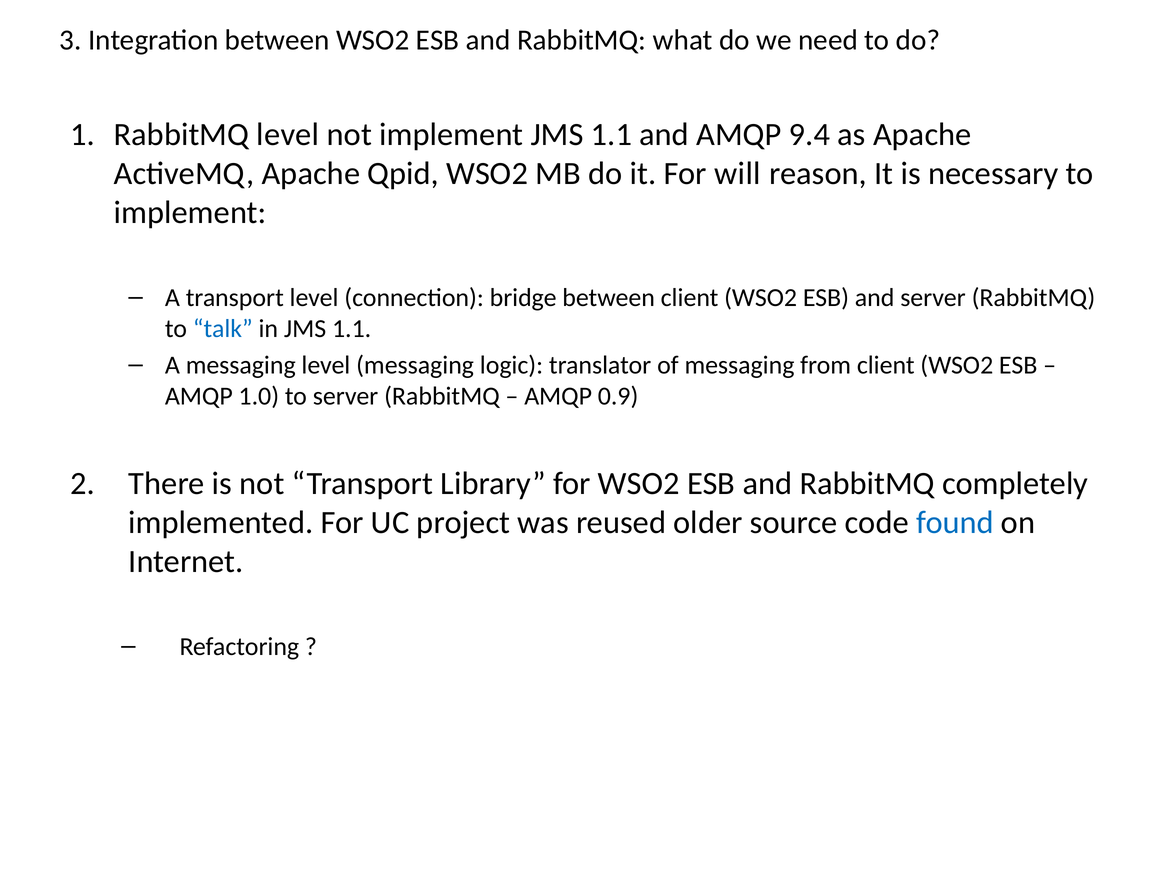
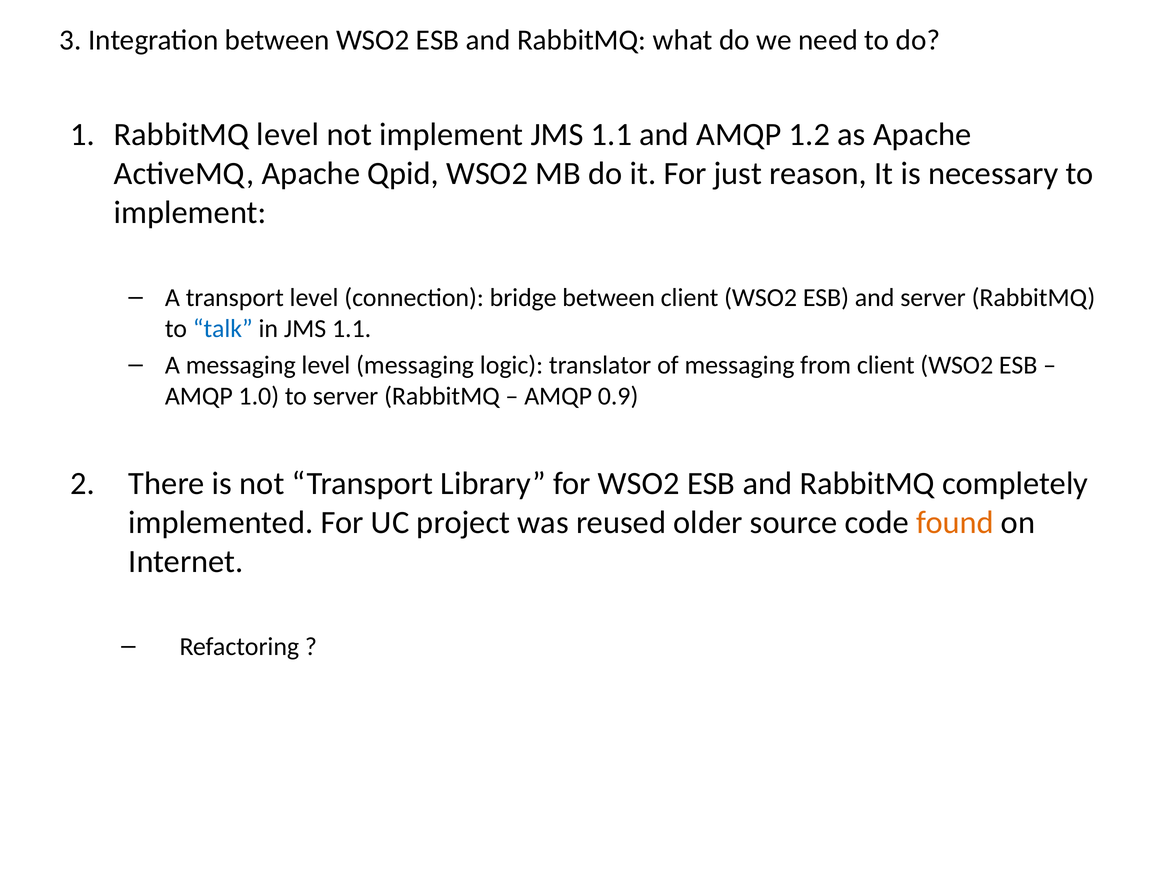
9.4: 9.4 -> 1.2 (809, 134)
will: will -> just (738, 173)
found colour: blue -> orange (955, 523)
